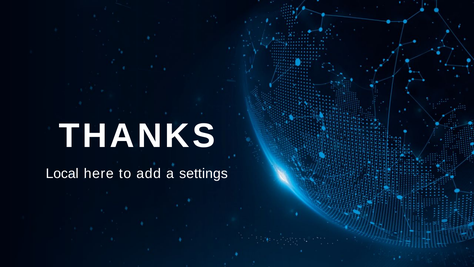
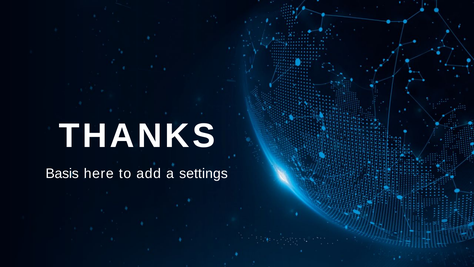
Local: Local -> Basis (62, 173)
